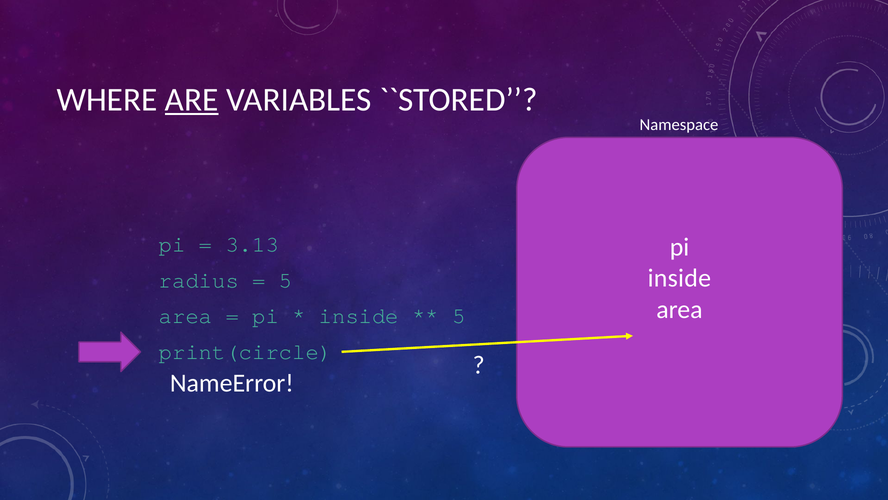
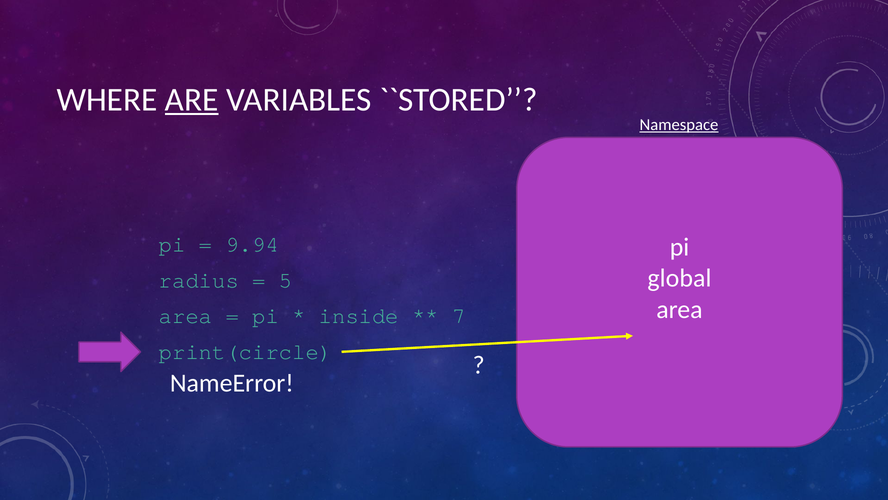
Namespace underline: none -> present (679, 125)
3.13: 3.13 -> 9.94 (252, 244)
inside: inside -> global (679, 278)
5: 5 -> 7 (459, 316)
